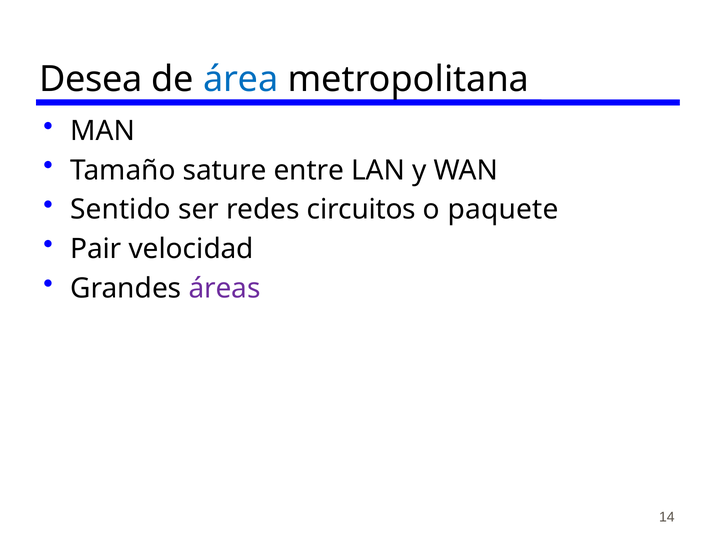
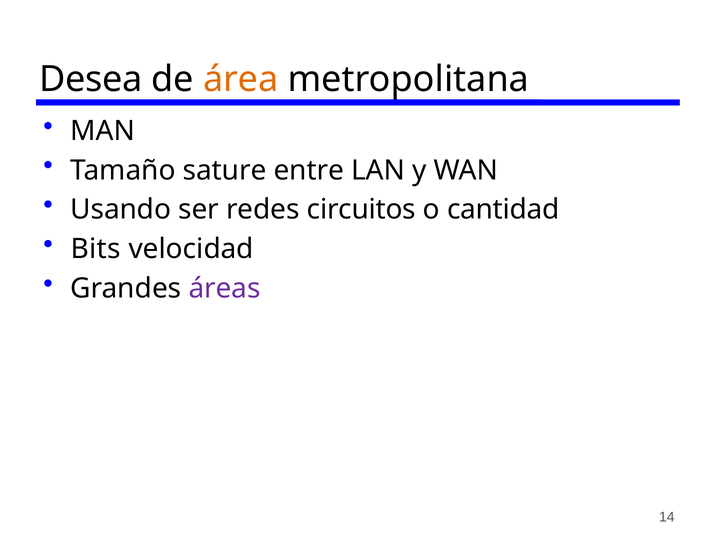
área colour: blue -> orange (241, 80)
Sentido: Sentido -> Usando (121, 209)
paquete: paquete -> cantidad (503, 209)
Pair: Pair -> Bits (96, 249)
